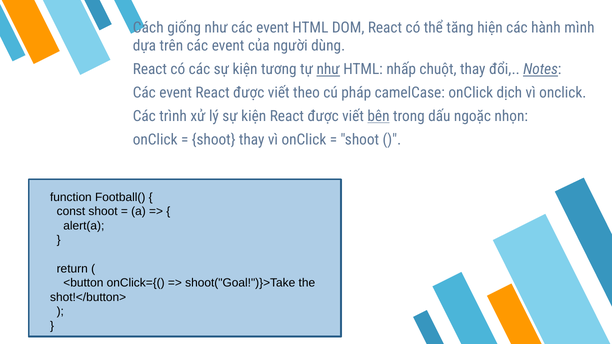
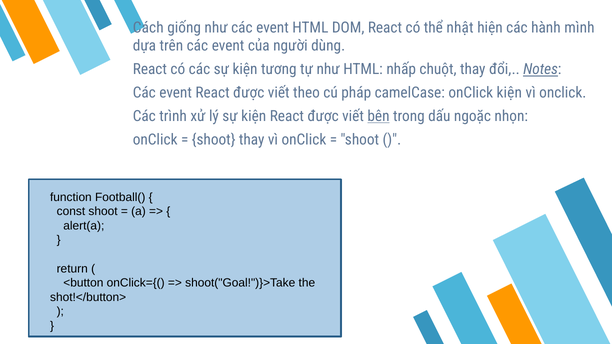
tăng: tăng -> nhật (460, 28)
như underline: present -> none (328, 69)
onClick dịch: dịch -> kiện (509, 93)
